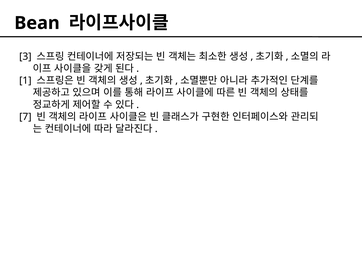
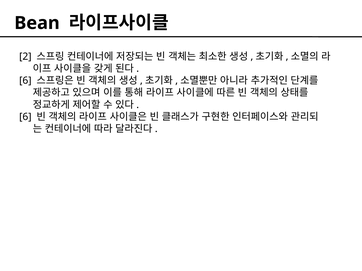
3: 3 -> 2 (25, 57)
1: 1 -> 6 (25, 81)
7: 7 -> 6 (25, 117)
